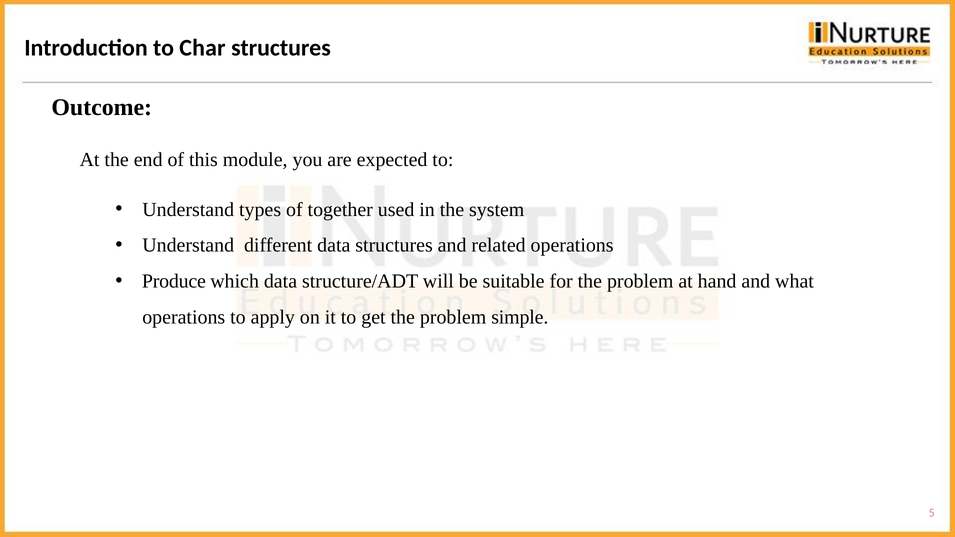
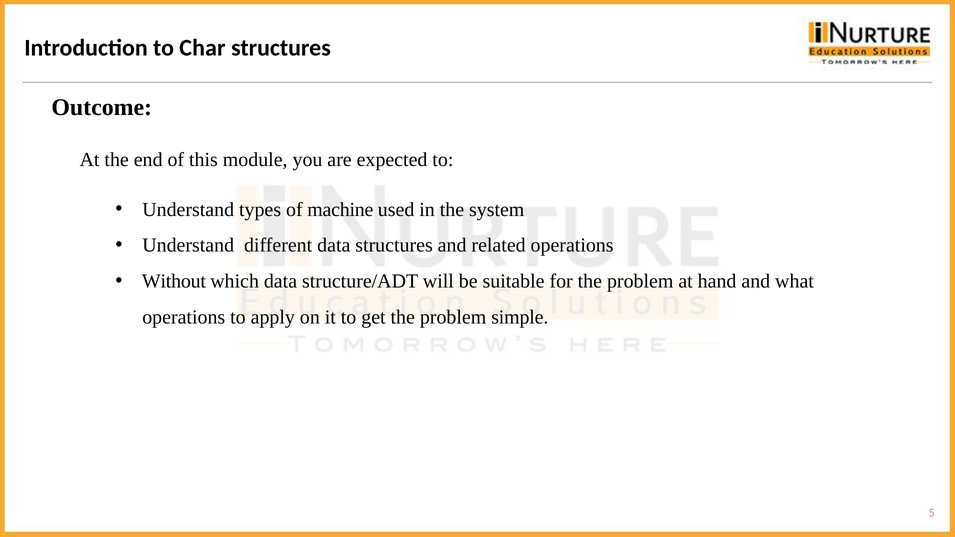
together: together -> machine (340, 210)
Produce: Produce -> Without (174, 281)
